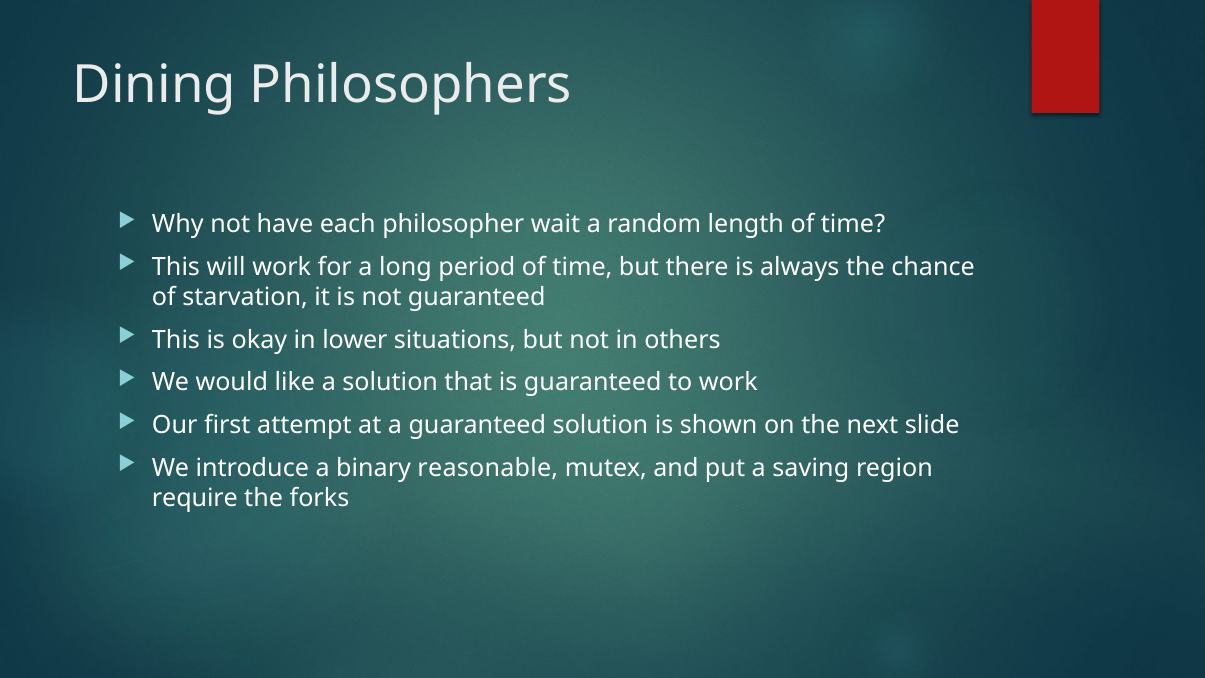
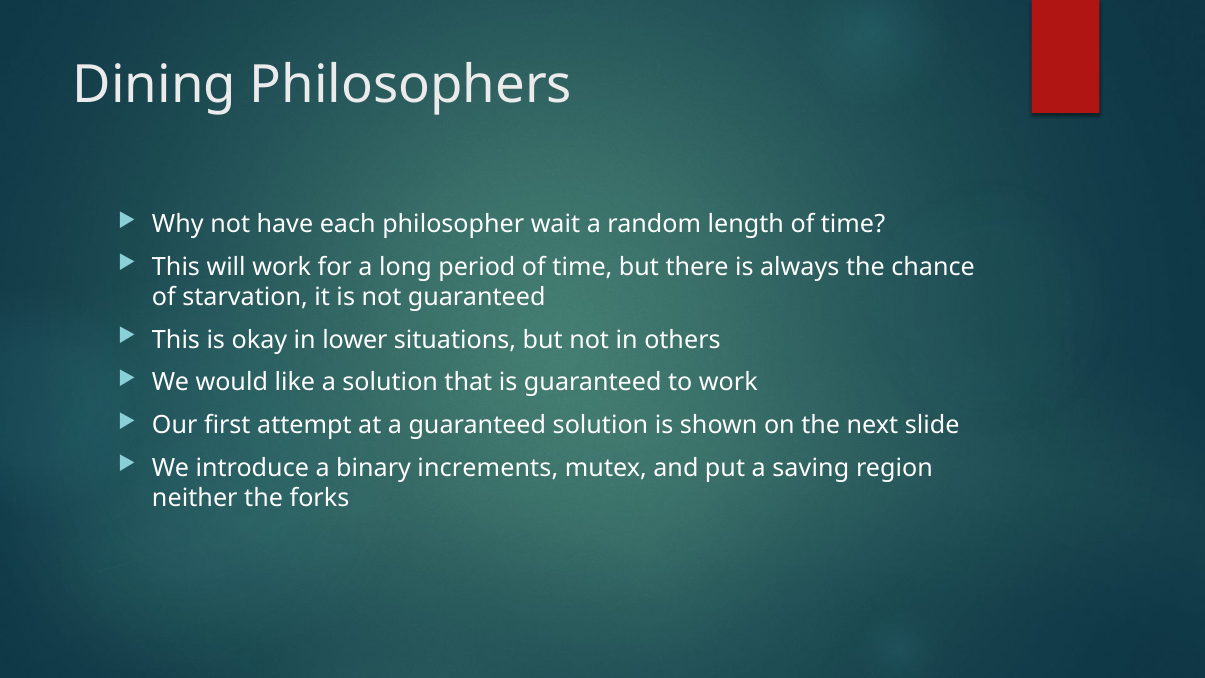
reasonable: reasonable -> increments (488, 468)
require: require -> neither (195, 498)
